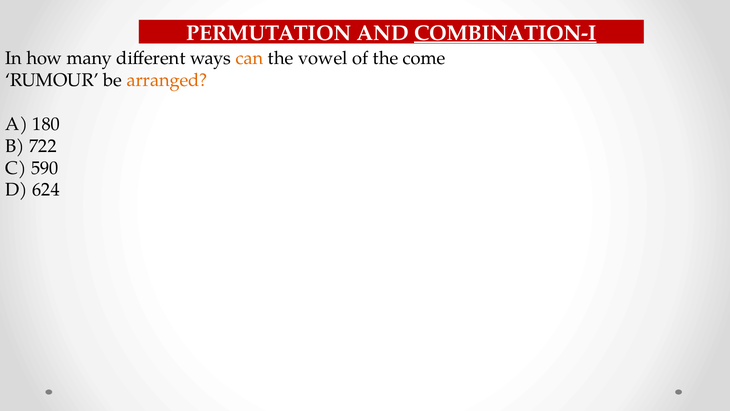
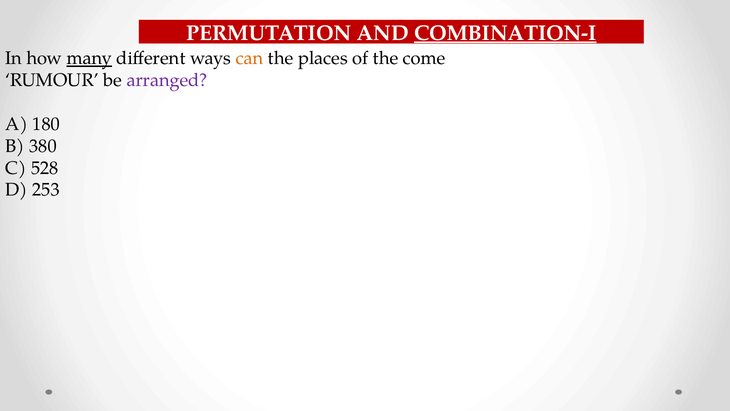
many underline: none -> present (89, 58)
vowel: vowel -> places (323, 58)
arranged colour: orange -> purple (167, 80)
722: 722 -> 380 (43, 146)
590: 590 -> 528 (45, 168)
624: 624 -> 253 (46, 190)
